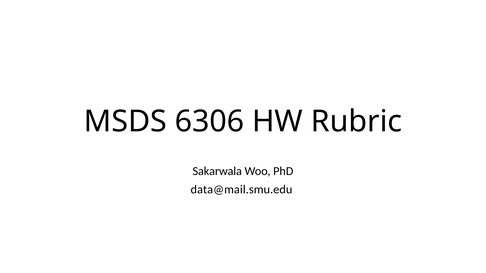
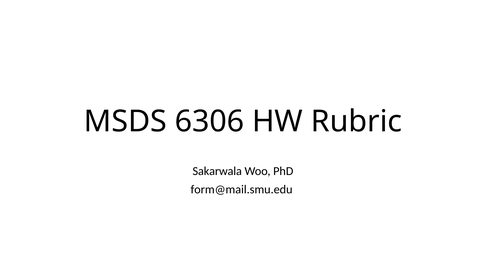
data@mail.smu.edu: data@mail.smu.edu -> form@mail.smu.edu (242, 190)
